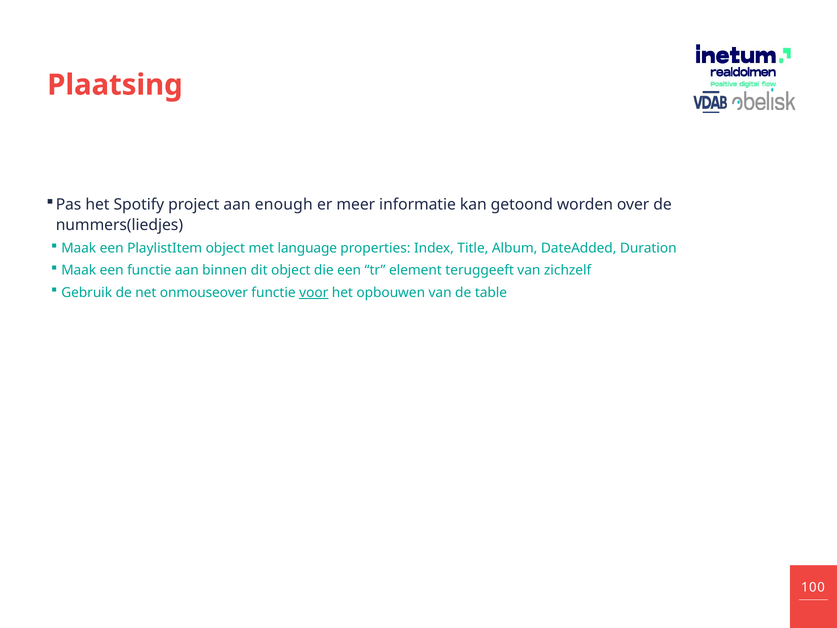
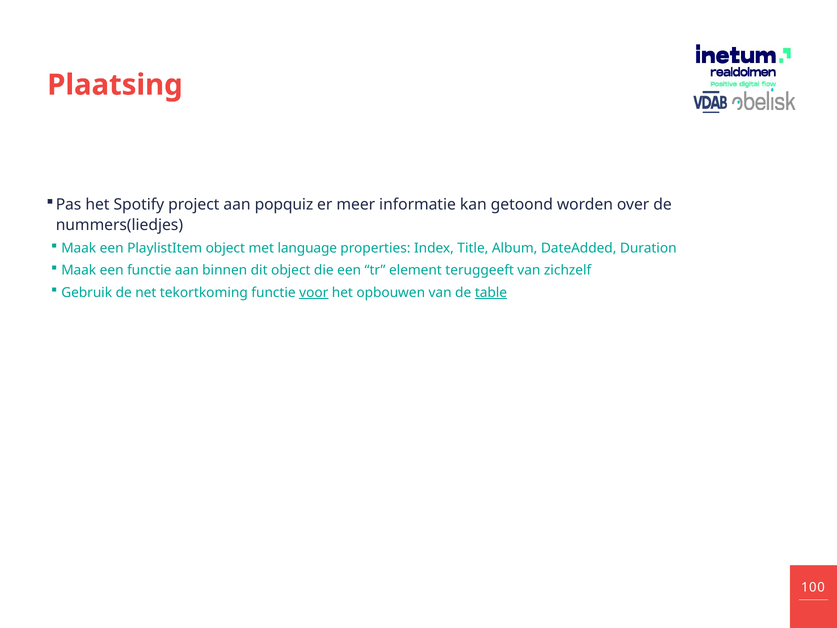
enough: enough -> popquiz (284, 204)
onmouseover: onmouseover -> tekortkoming (204, 292)
table underline: none -> present (491, 292)
